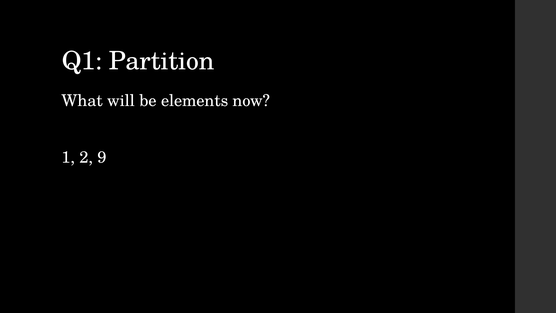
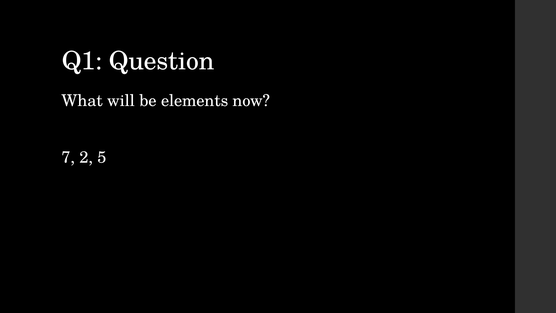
Partition: Partition -> Question (161, 61)
1: 1 -> 7 (68, 157)
9: 9 -> 5 (102, 157)
